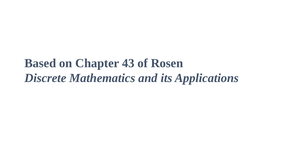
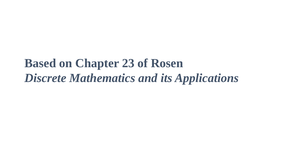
43: 43 -> 23 (128, 63)
